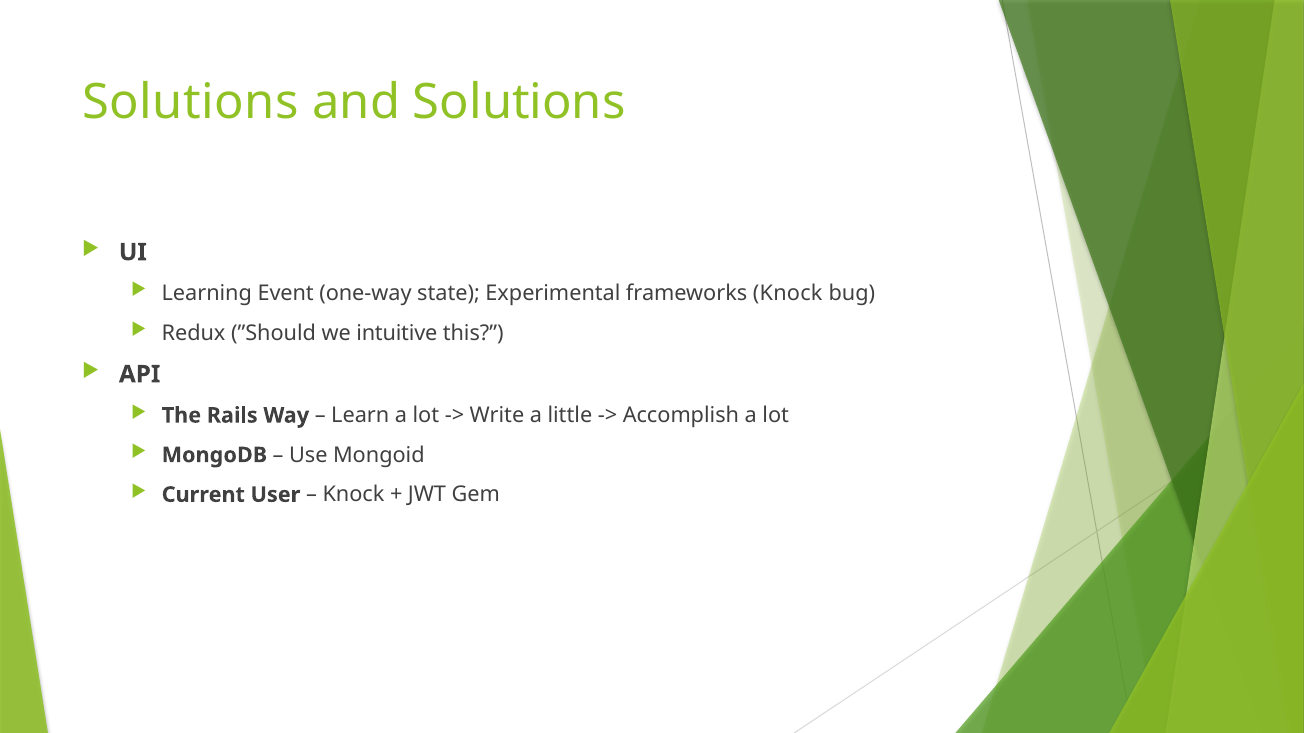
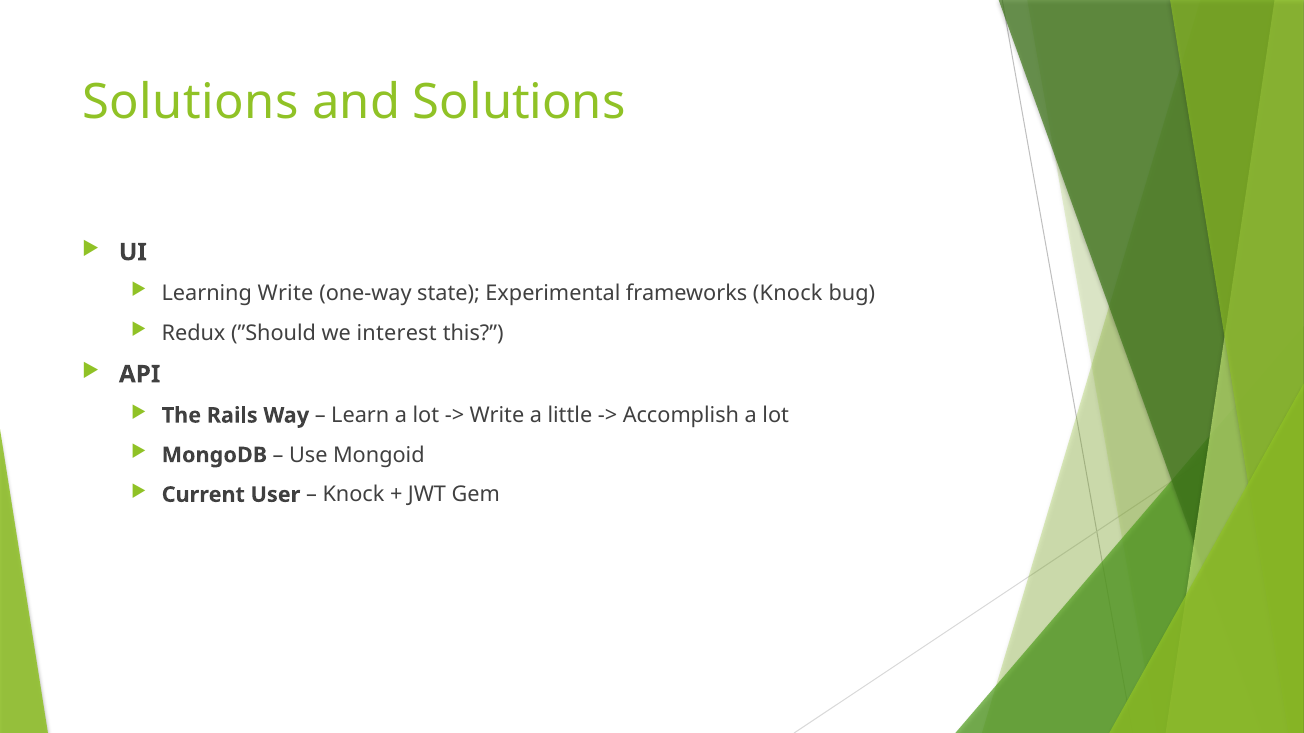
Learning Event: Event -> Write (285, 293)
intuitive: intuitive -> interest (397, 333)
